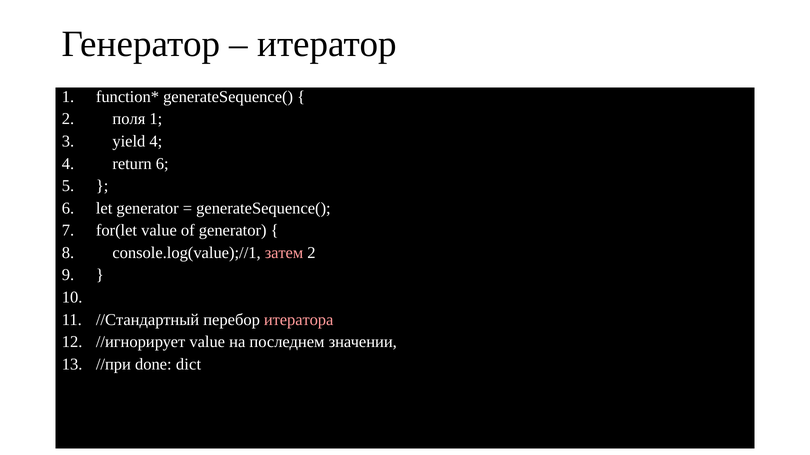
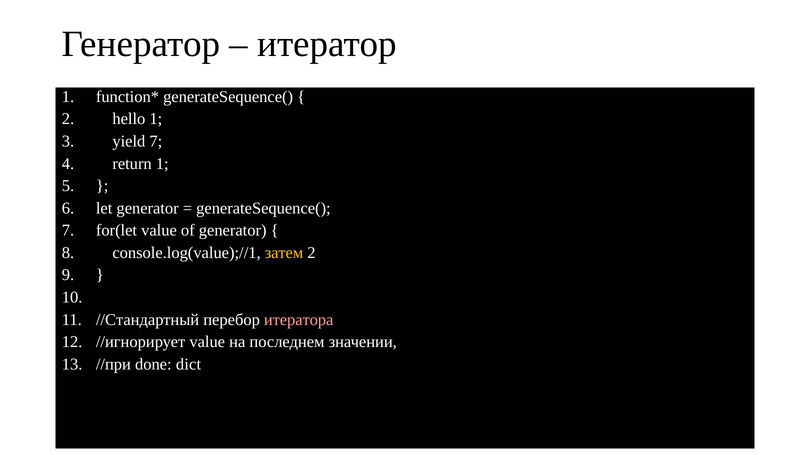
поля: поля -> hello (129, 119)
yield 4: 4 -> 7 (156, 141)
return 6: 6 -> 1 (162, 164)
затем colour: pink -> yellow (284, 253)
